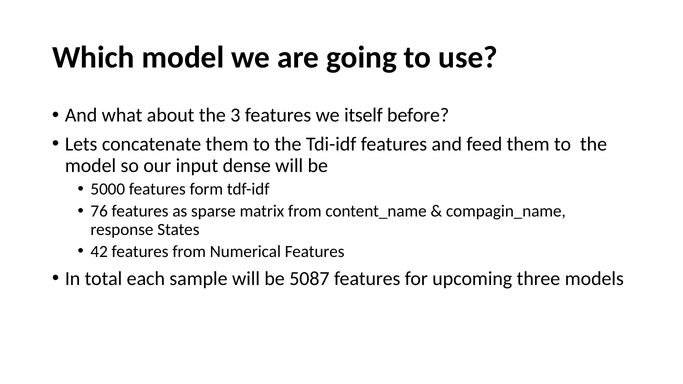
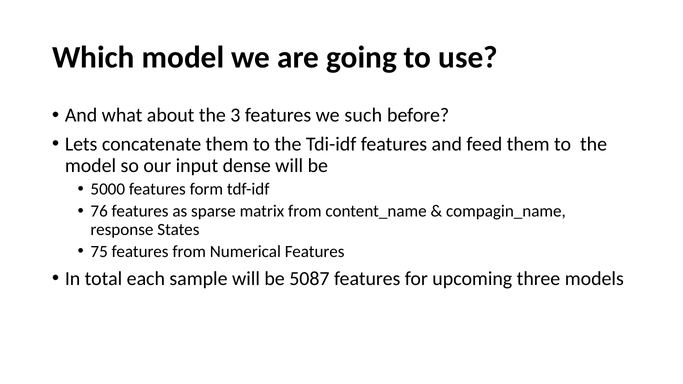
itself: itself -> such (363, 115)
42: 42 -> 75 (99, 252)
